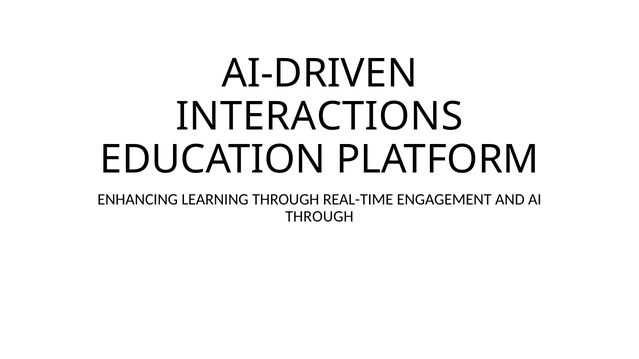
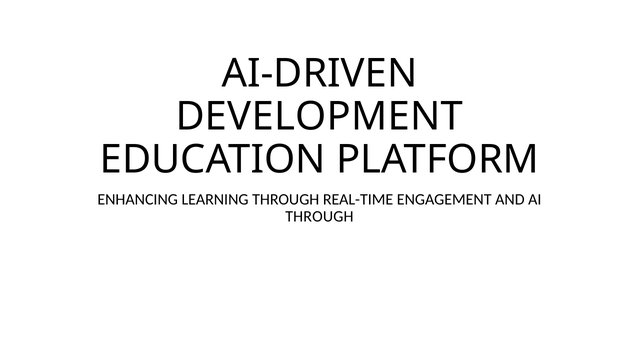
INTERACTIONS: INTERACTIONS -> DEVELOPMENT (319, 117)
